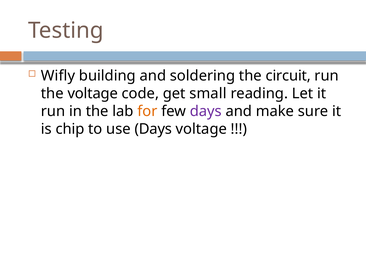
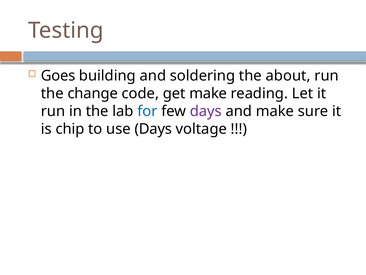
Wifly: Wifly -> Goes (58, 76)
circuit: circuit -> about (288, 76)
the voltage: voltage -> change (93, 93)
get small: small -> make (208, 93)
for colour: orange -> blue (147, 111)
